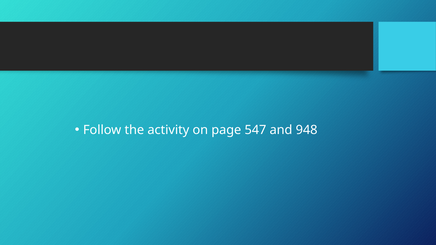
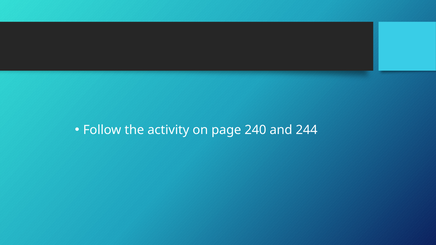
547: 547 -> 240 (255, 130)
948: 948 -> 244 (307, 130)
